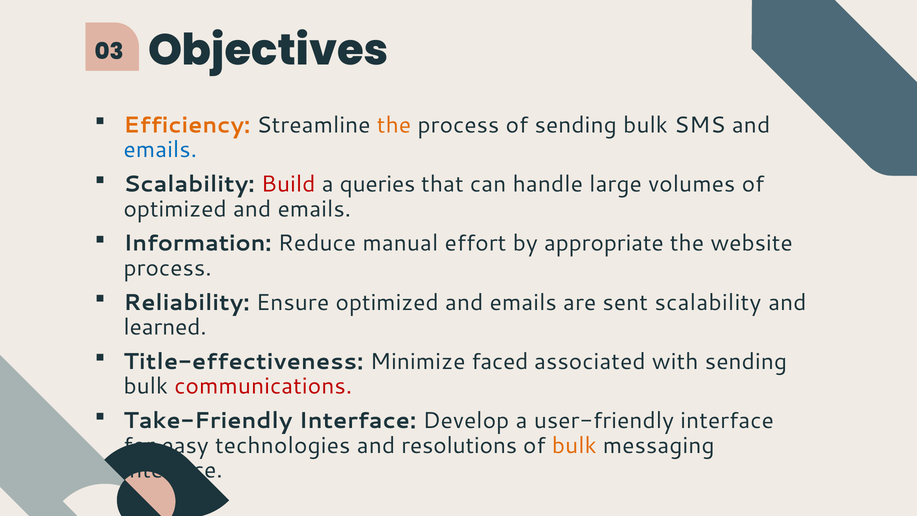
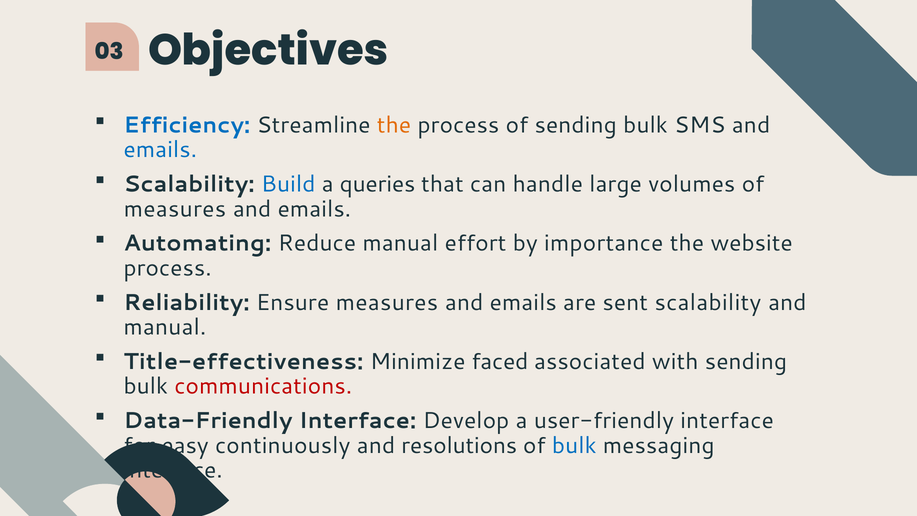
Efficiency colour: orange -> blue (187, 125)
Build colour: red -> blue (288, 184)
optimized: optimized -> measures (175, 209)
Information: Information -> Automating (197, 243)
appropriate: appropriate -> importance (604, 243)
Ensure optimized: optimized -> measures (387, 302)
learned: learned -> manual (165, 327)
Take-Friendly: Take-Friendly -> Data-Friendly (208, 421)
technologies: technologies -> continuously (283, 445)
bulk colour: orange -> blue (574, 445)
